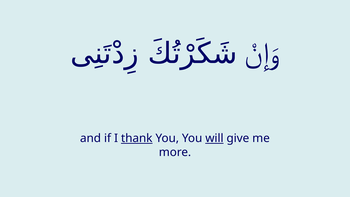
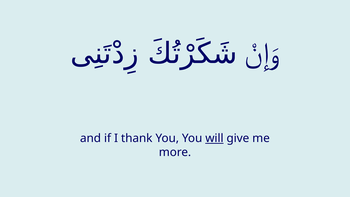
thank underline: present -> none (137, 138)
